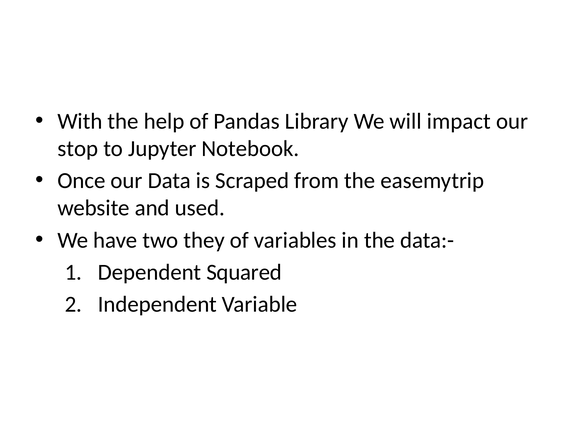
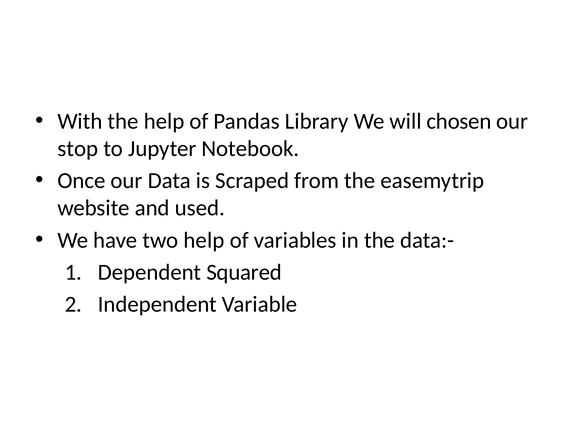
impact: impact -> chosen (459, 121)
two they: they -> help (204, 240)
